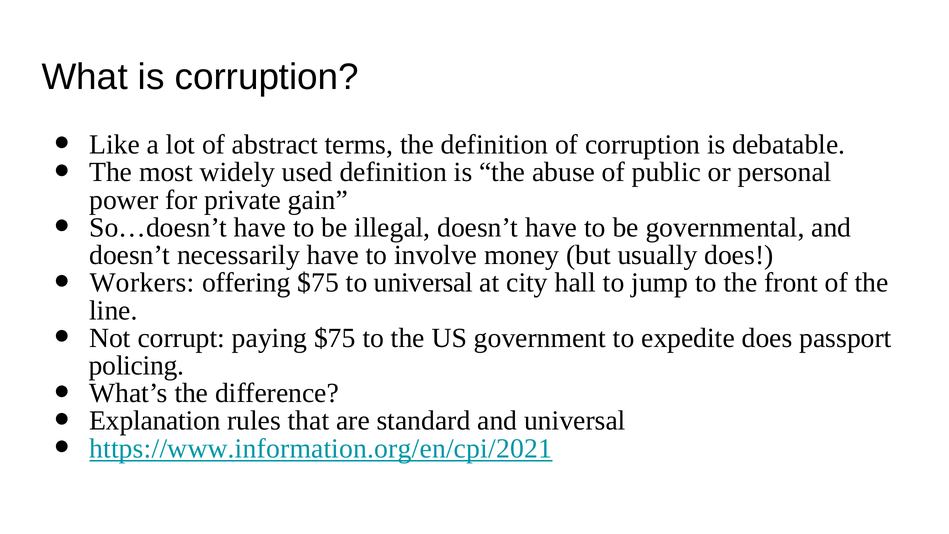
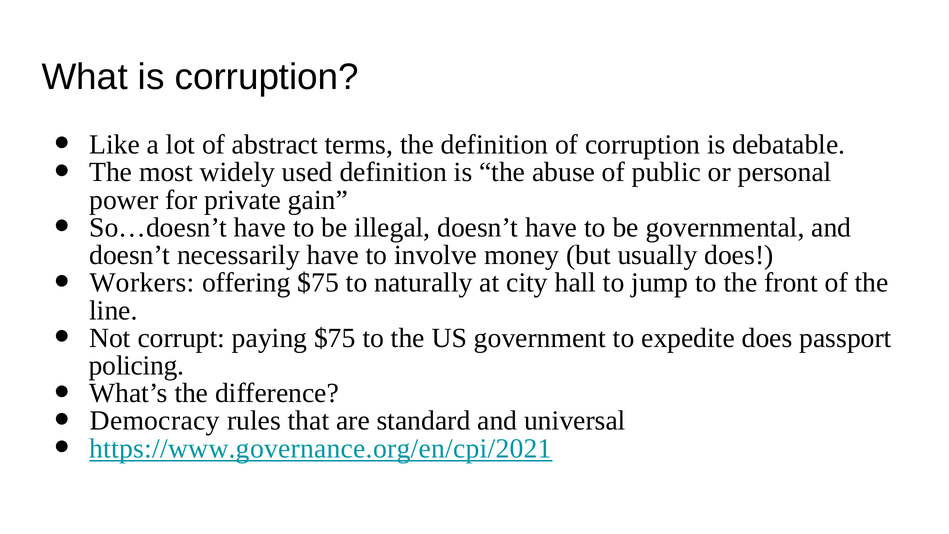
to universal: universal -> naturally (423, 283)
Explanation: Explanation -> Democracy (155, 421)
https://www.information.org/en/cpi/2021: https://www.information.org/en/cpi/2021 -> https://www.governance.org/en/cpi/2021 (321, 448)
